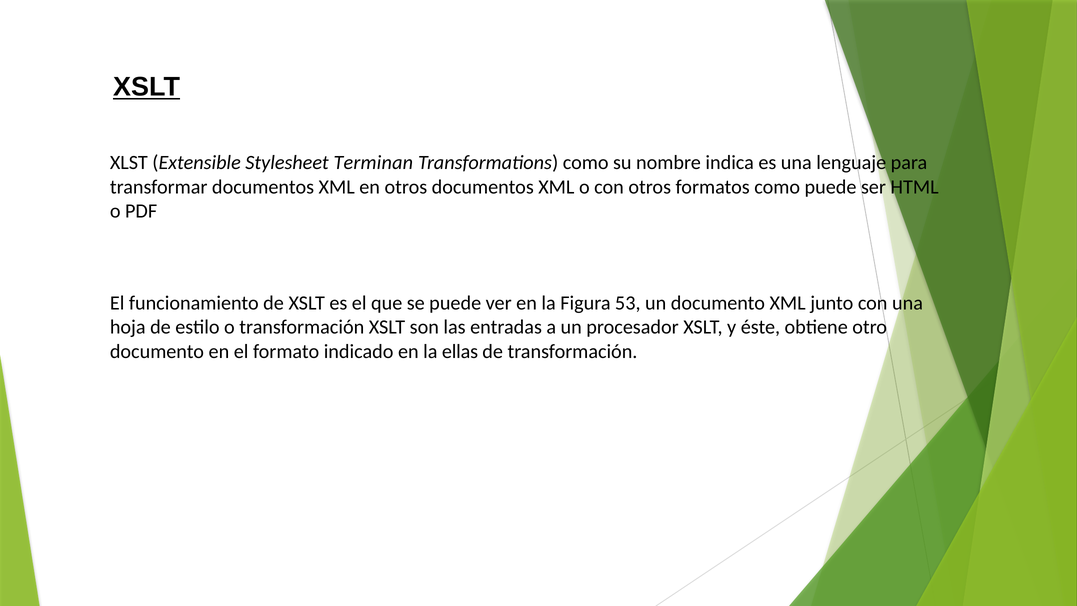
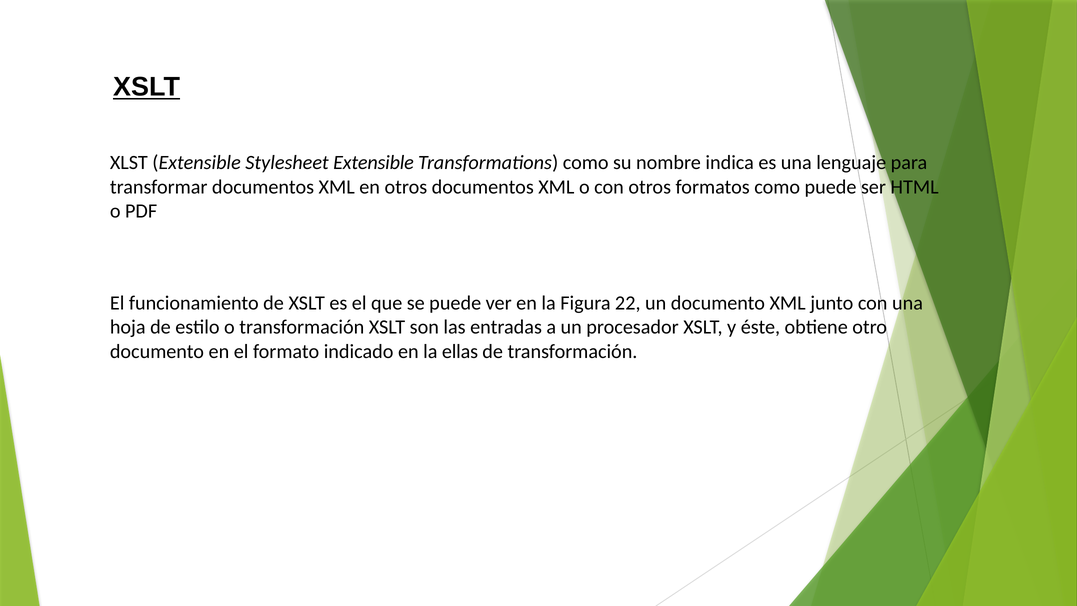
Stylesheet Terminan: Terminan -> Extensible (374, 163)
53: 53 -> 22 (628, 303)
